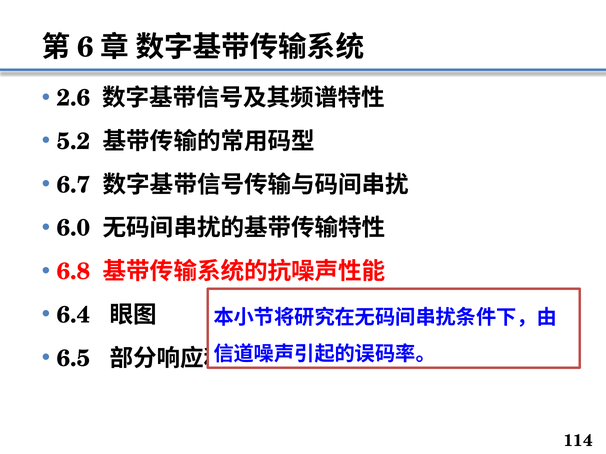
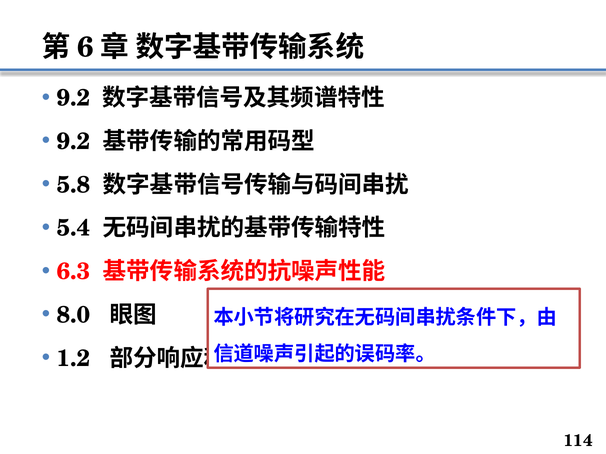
2.6: 2.6 -> 9.2 (74, 98)
5.2: 5.2 -> 9.2 (74, 142)
6.7: 6.7 -> 5.8 (74, 185)
6.0: 6.0 -> 5.4 (74, 228)
6.8: 6.8 -> 6.3 (74, 272)
6.4: 6.4 -> 8.0 (74, 315)
6.5: 6.5 -> 1.2 (74, 359)
